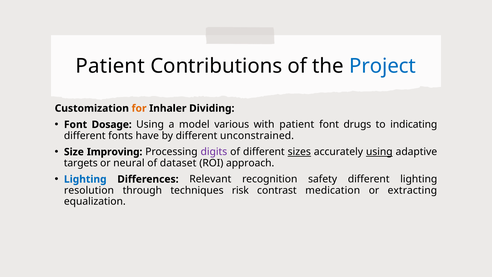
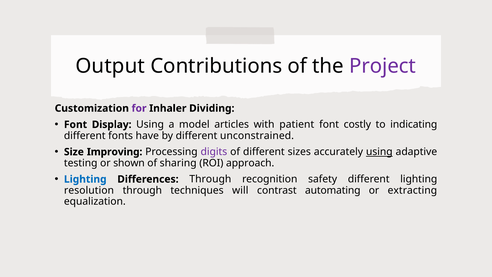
Patient: Patient -> Output (110, 66)
Project colour: blue -> purple (383, 66)
for colour: orange -> purple (139, 108)
Dosage: Dosage -> Display (112, 124)
various: various -> articles (232, 124)
drugs: drugs -> costly (357, 124)
sizes underline: present -> none (299, 152)
targets: targets -> testing (81, 163)
neural: neural -> shown (129, 163)
dataset: dataset -> sharing (178, 163)
Differences Relevant: Relevant -> Through (210, 179)
risk: risk -> will (240, 190)
medication: medication -> automating (333, 190)
